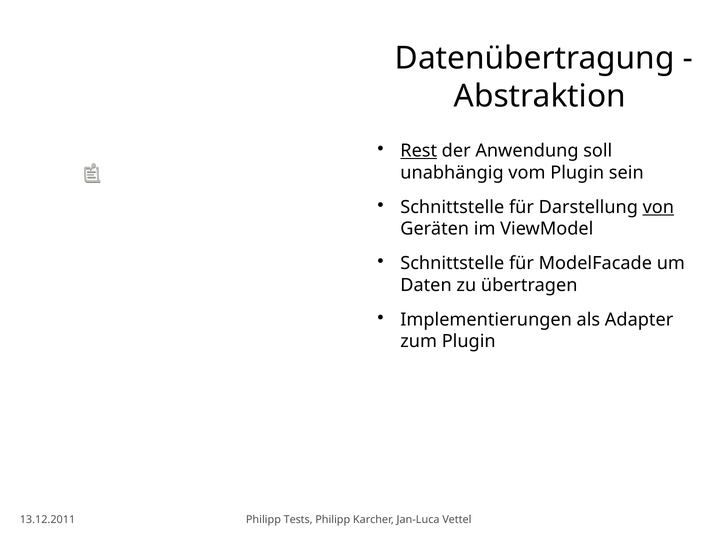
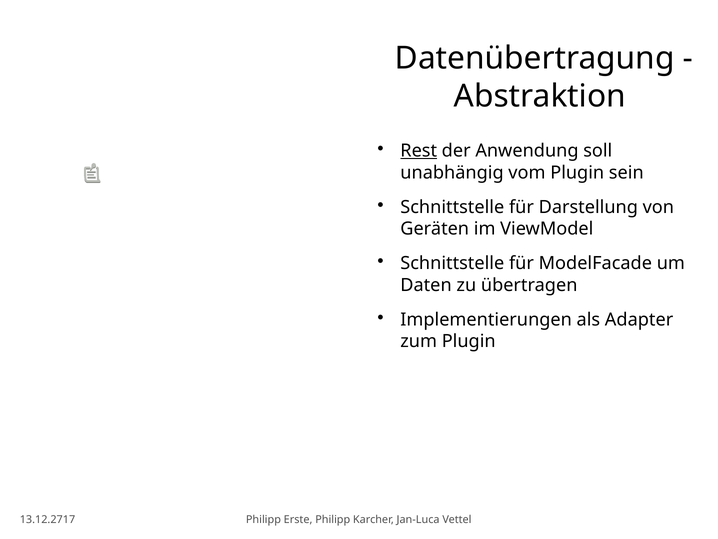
von underline: present -> none (658, 207)
13.12.2011: 13.12.2011 -> 13.12.2717 (47, 519)
Tests: Tests -> Erste (298, 519)
